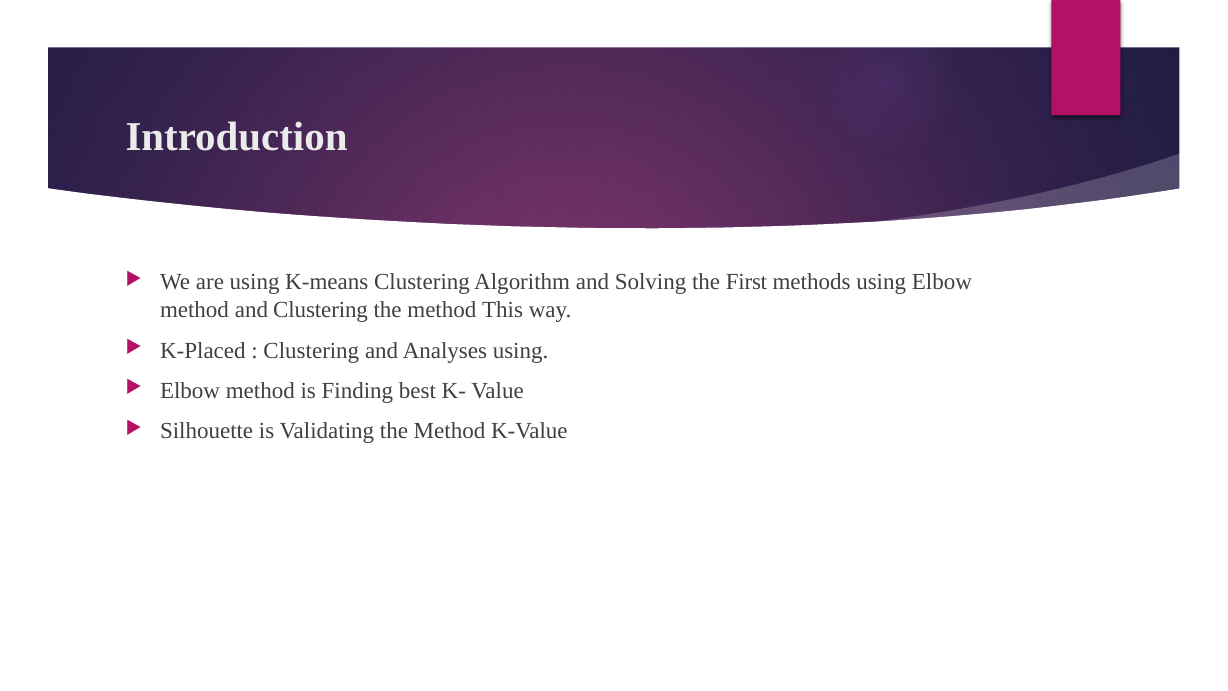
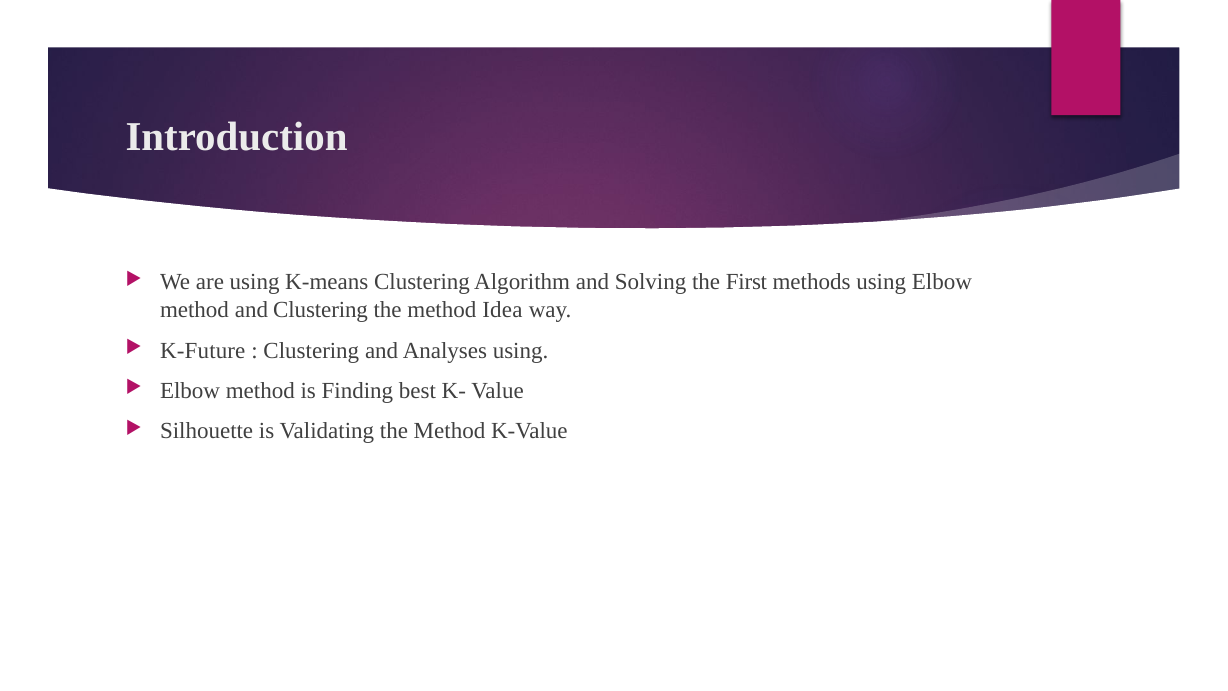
This: This -> Idea (502, 310)
K-Placed: K-Placed -> K-Future (203, 350)
